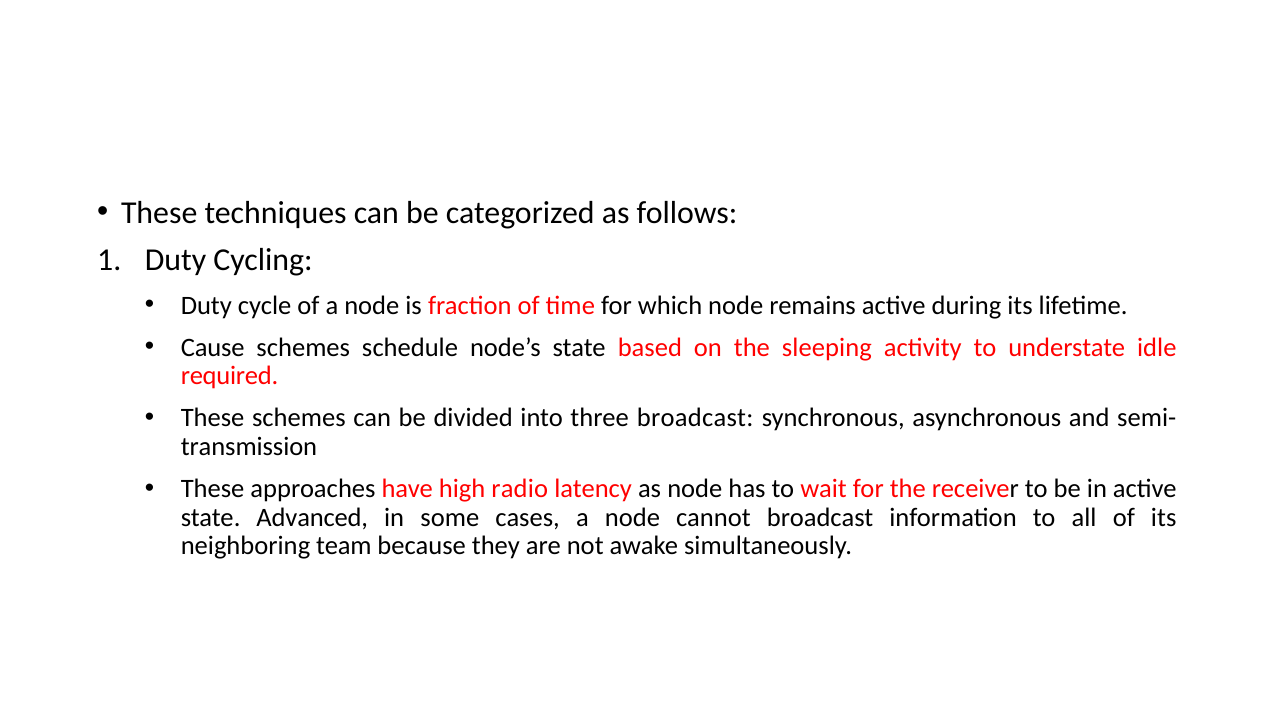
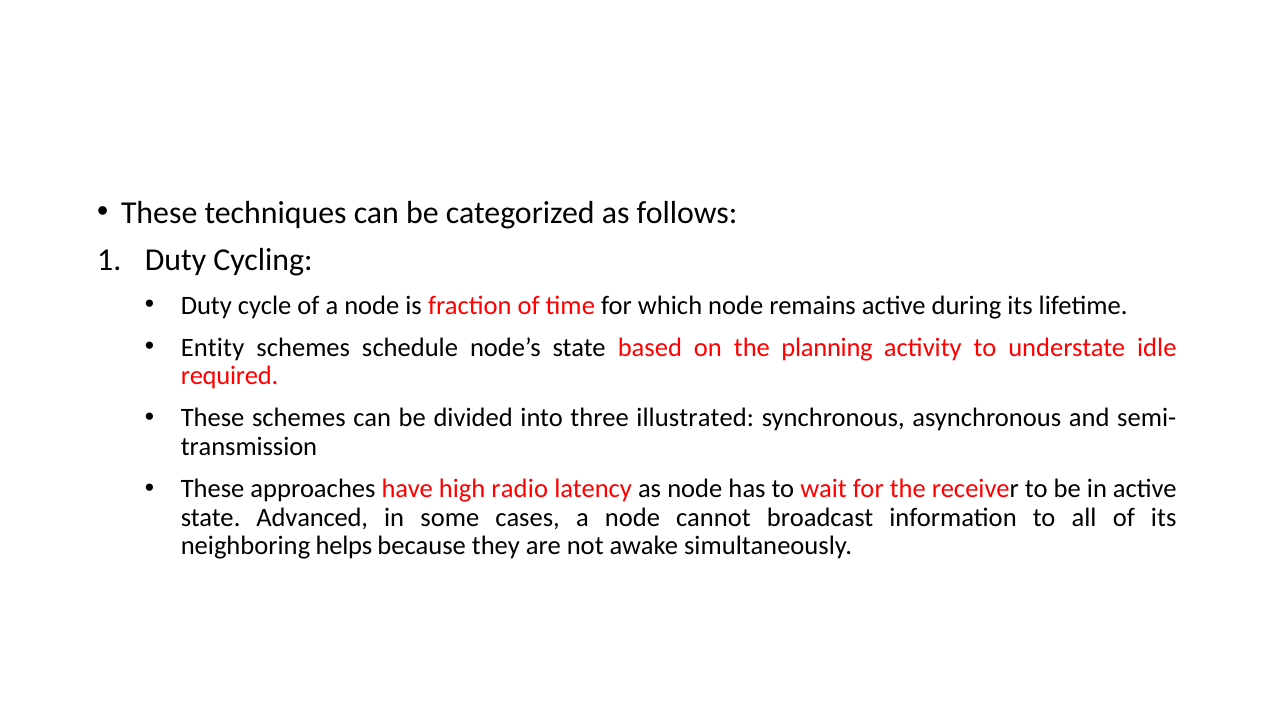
Cause: Cause -> Entity (213, 347)
sleeping: sleeping -> planning (827, 347)
three broadcast: broadcast -> illustrated (695, 418)
team: team -> helps (344, 546)
